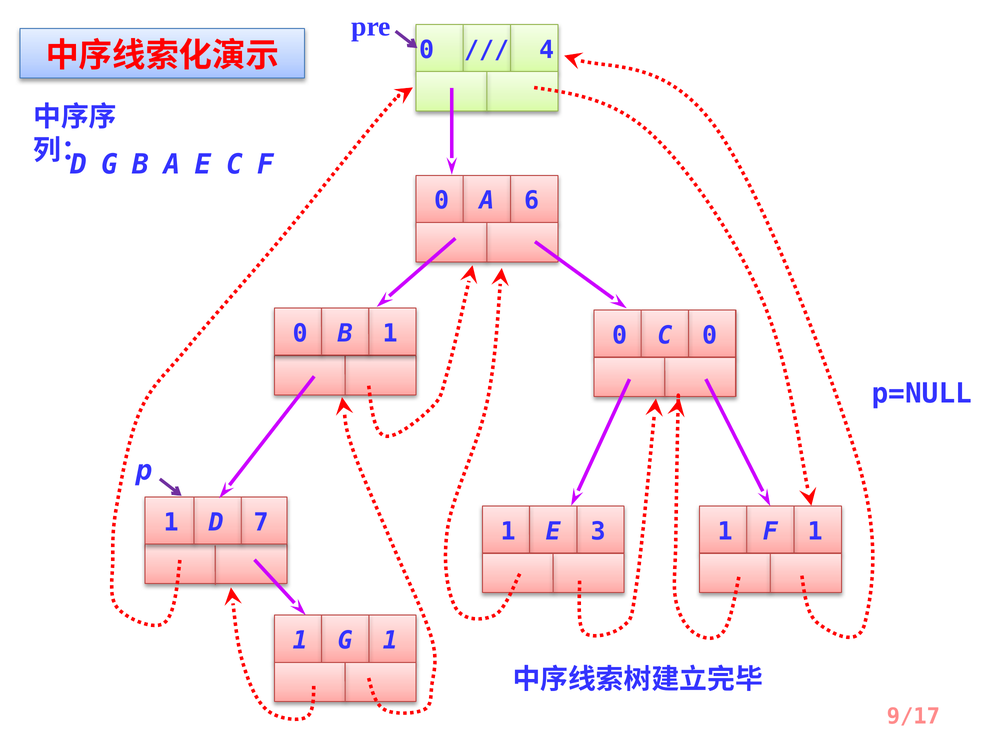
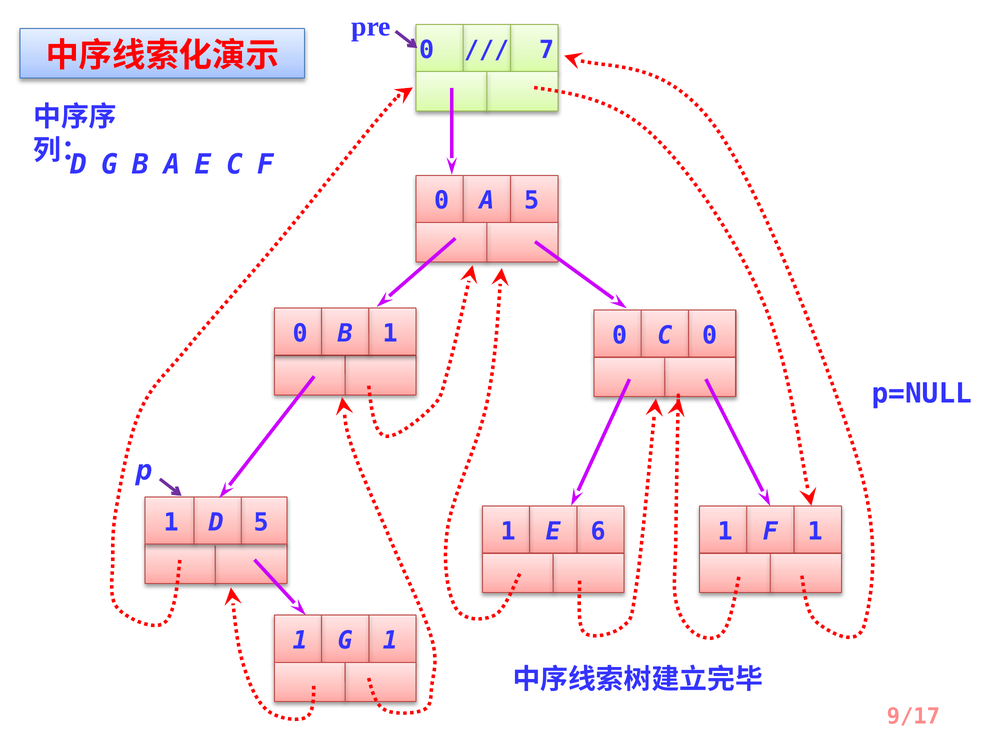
4: 4 -> 7 (547, 50)
A 6: 6 -> 5 (532, 201)
D 7: 7 -> 5 (261, 522)
3: 3 -> 6 (598, 531)
